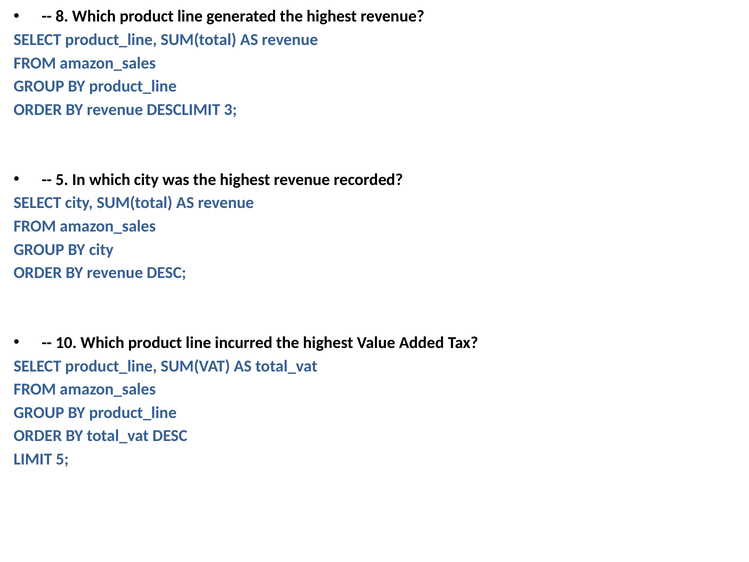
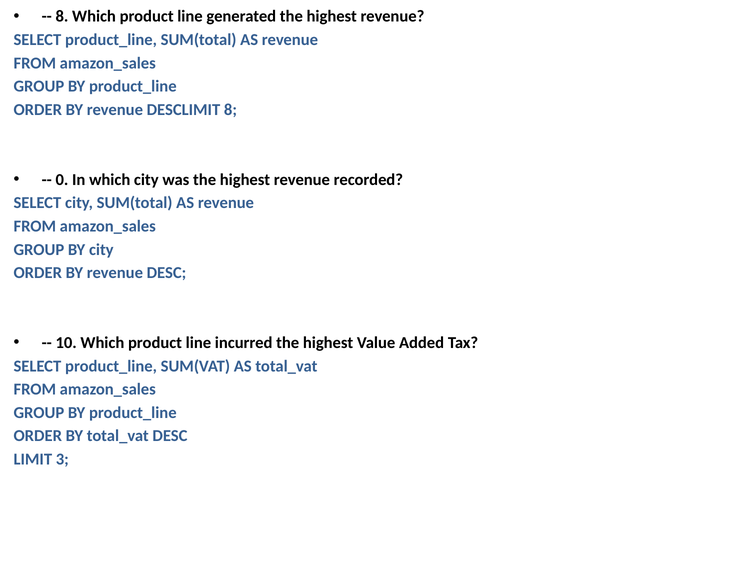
DESCLIMIT 3: 3 -> 8 (230, 110)
5: 5 -> 0 (62, 180)
LIMIT 5: 5 -> 3 (62, 459)
